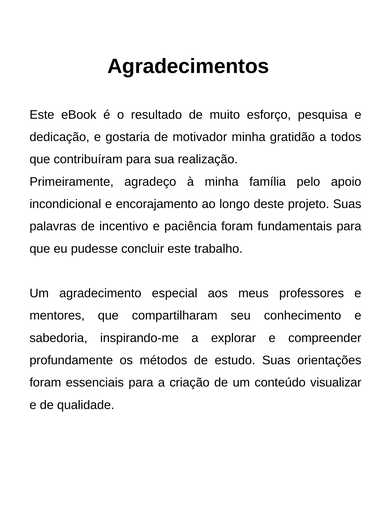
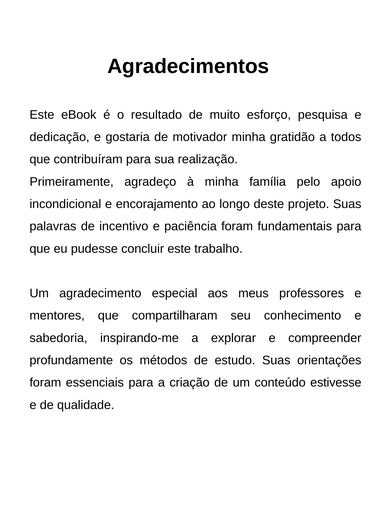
visualizar: visualizar -> estivesse (336, 383)
